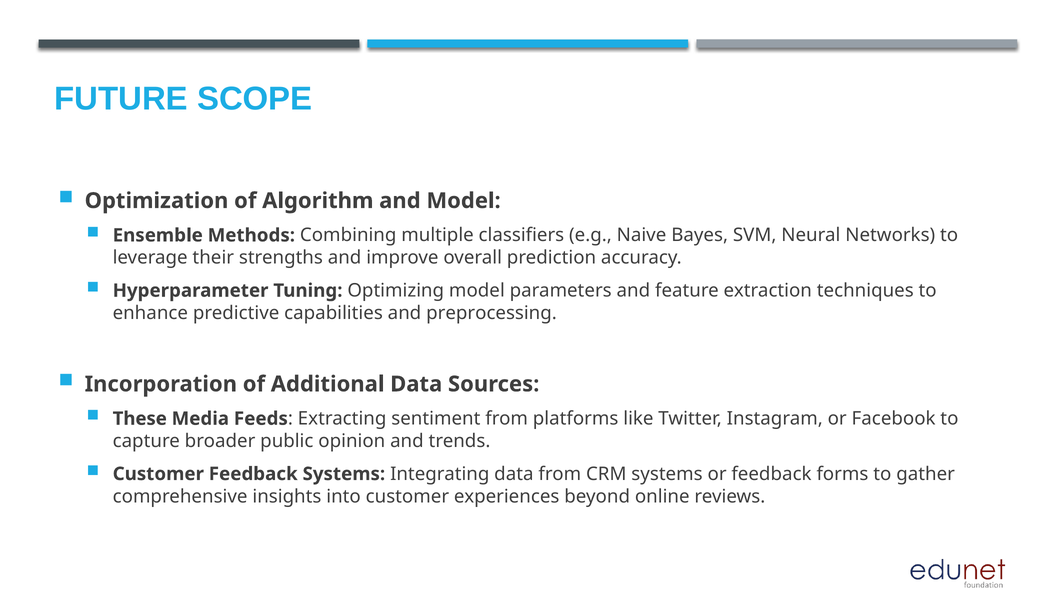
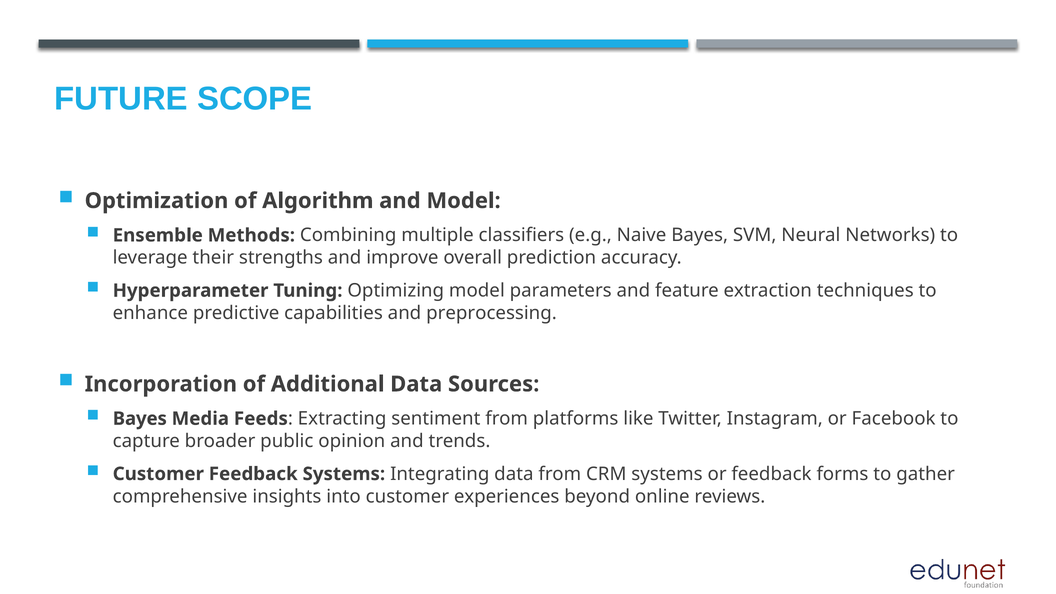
These: These -> Bayes (140, 419)
